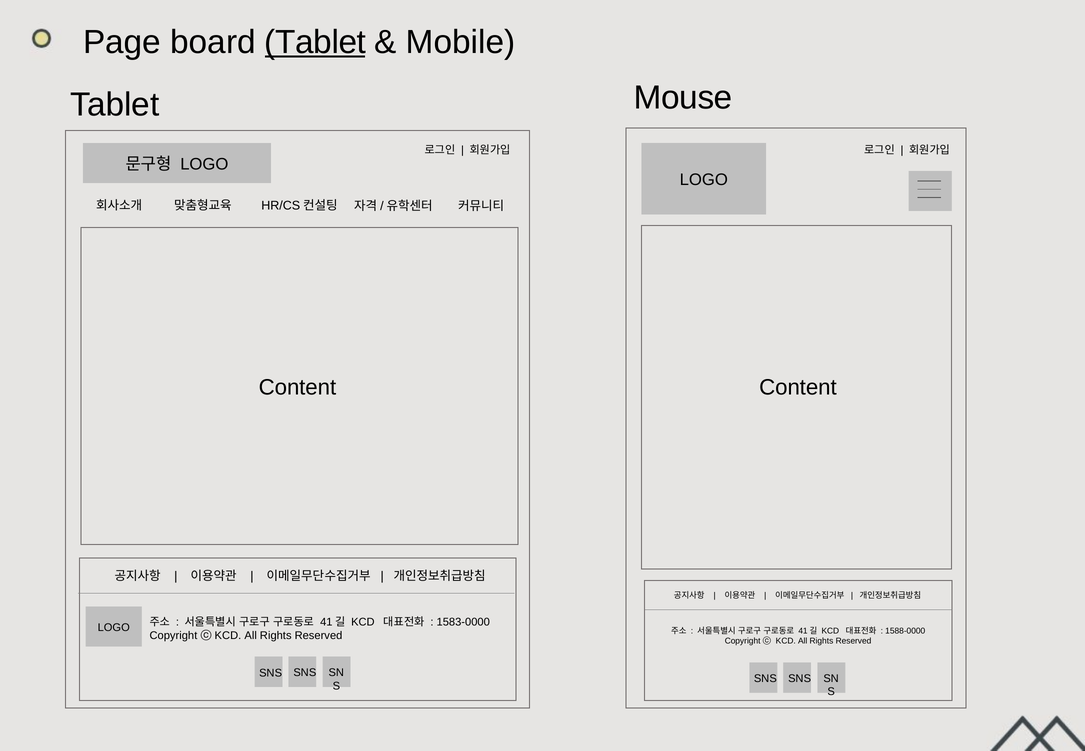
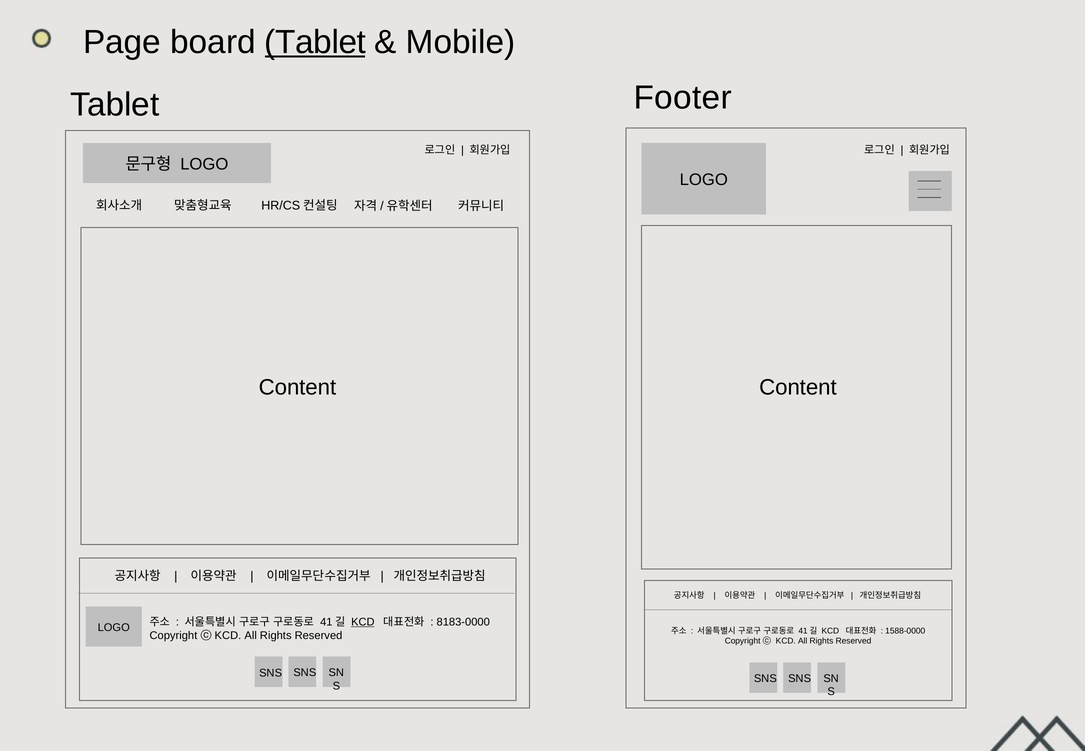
Mouse: Mouse -> Footer (683, 98)
KCD underline: none -> present (363, 622)
1583-0000: 1583-0000 -> 8183-0000 (463, 622)
